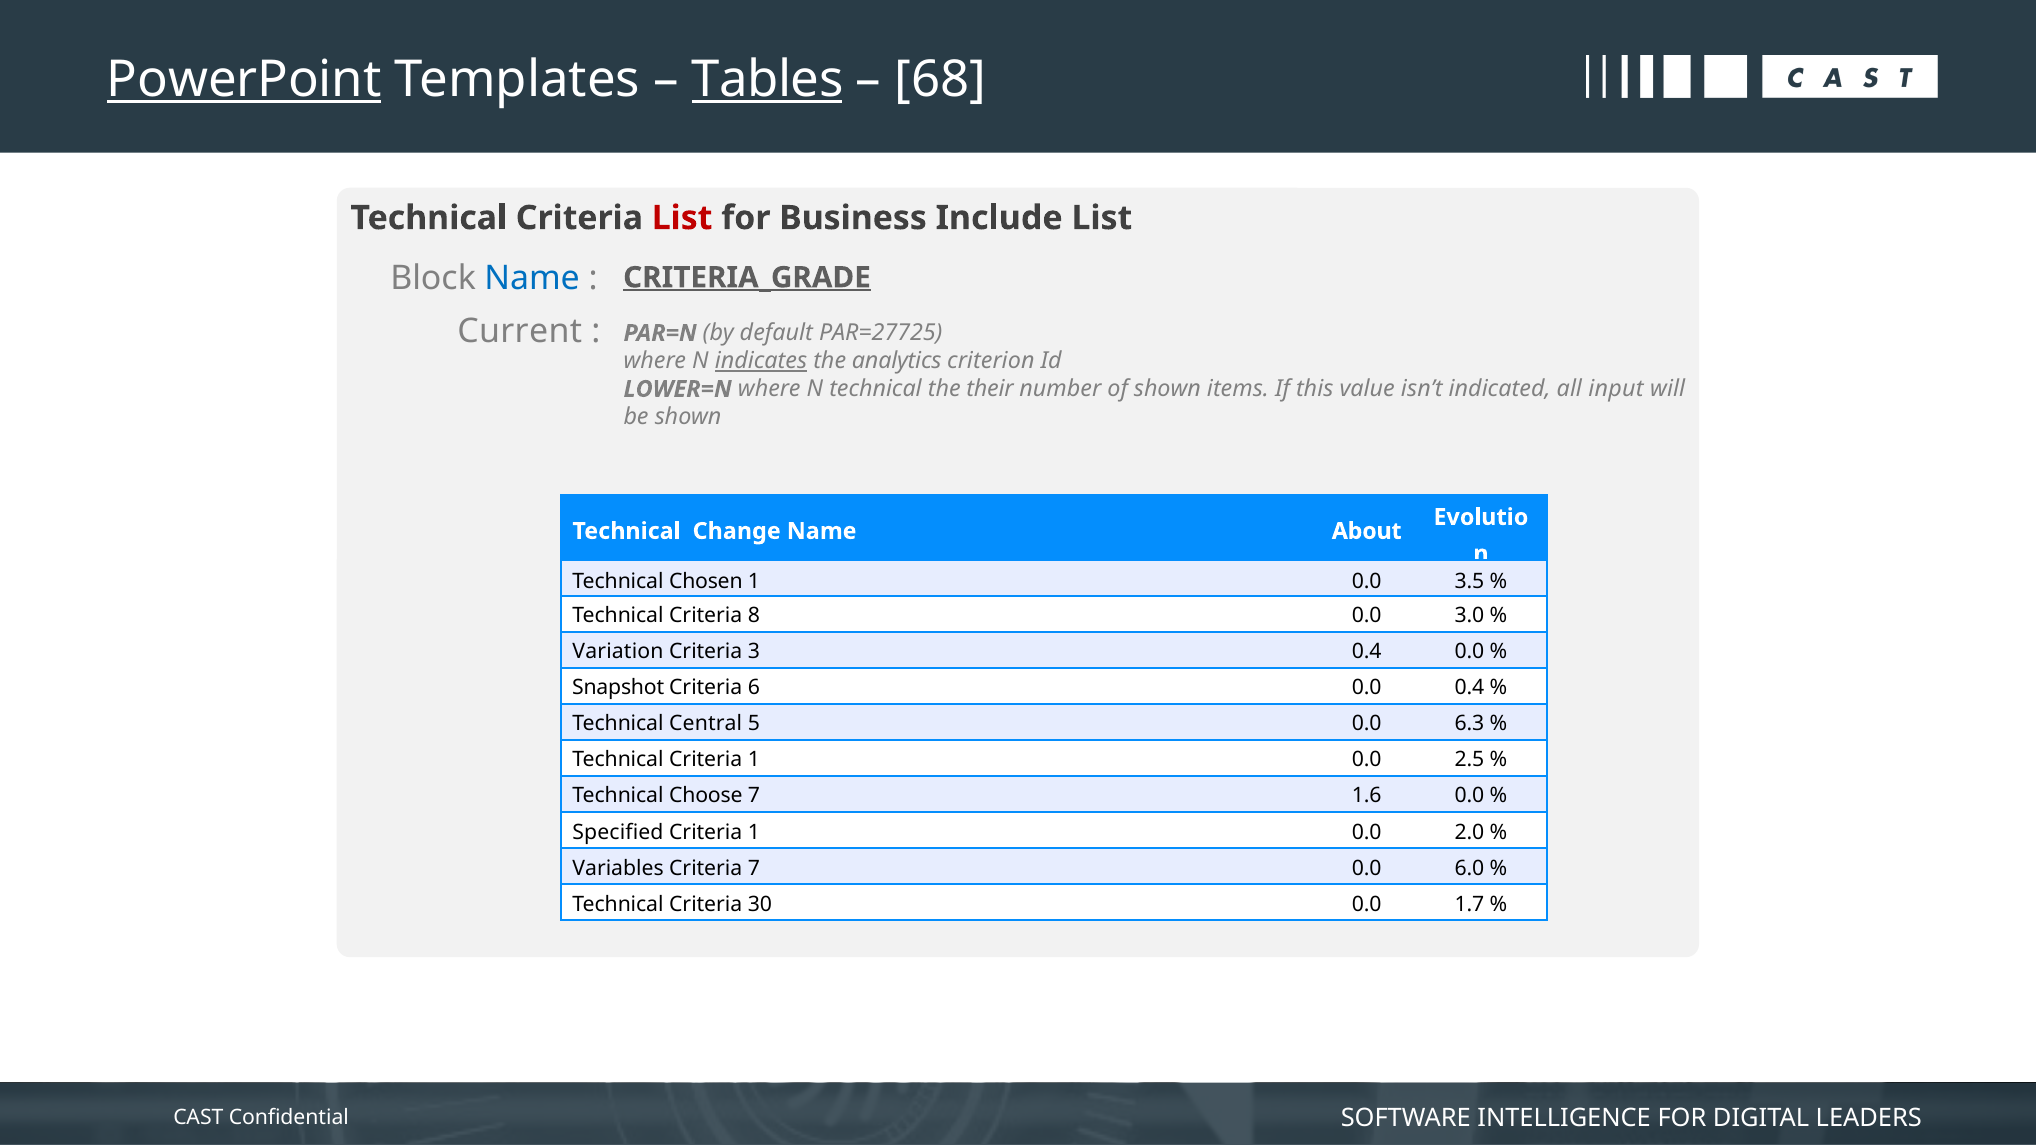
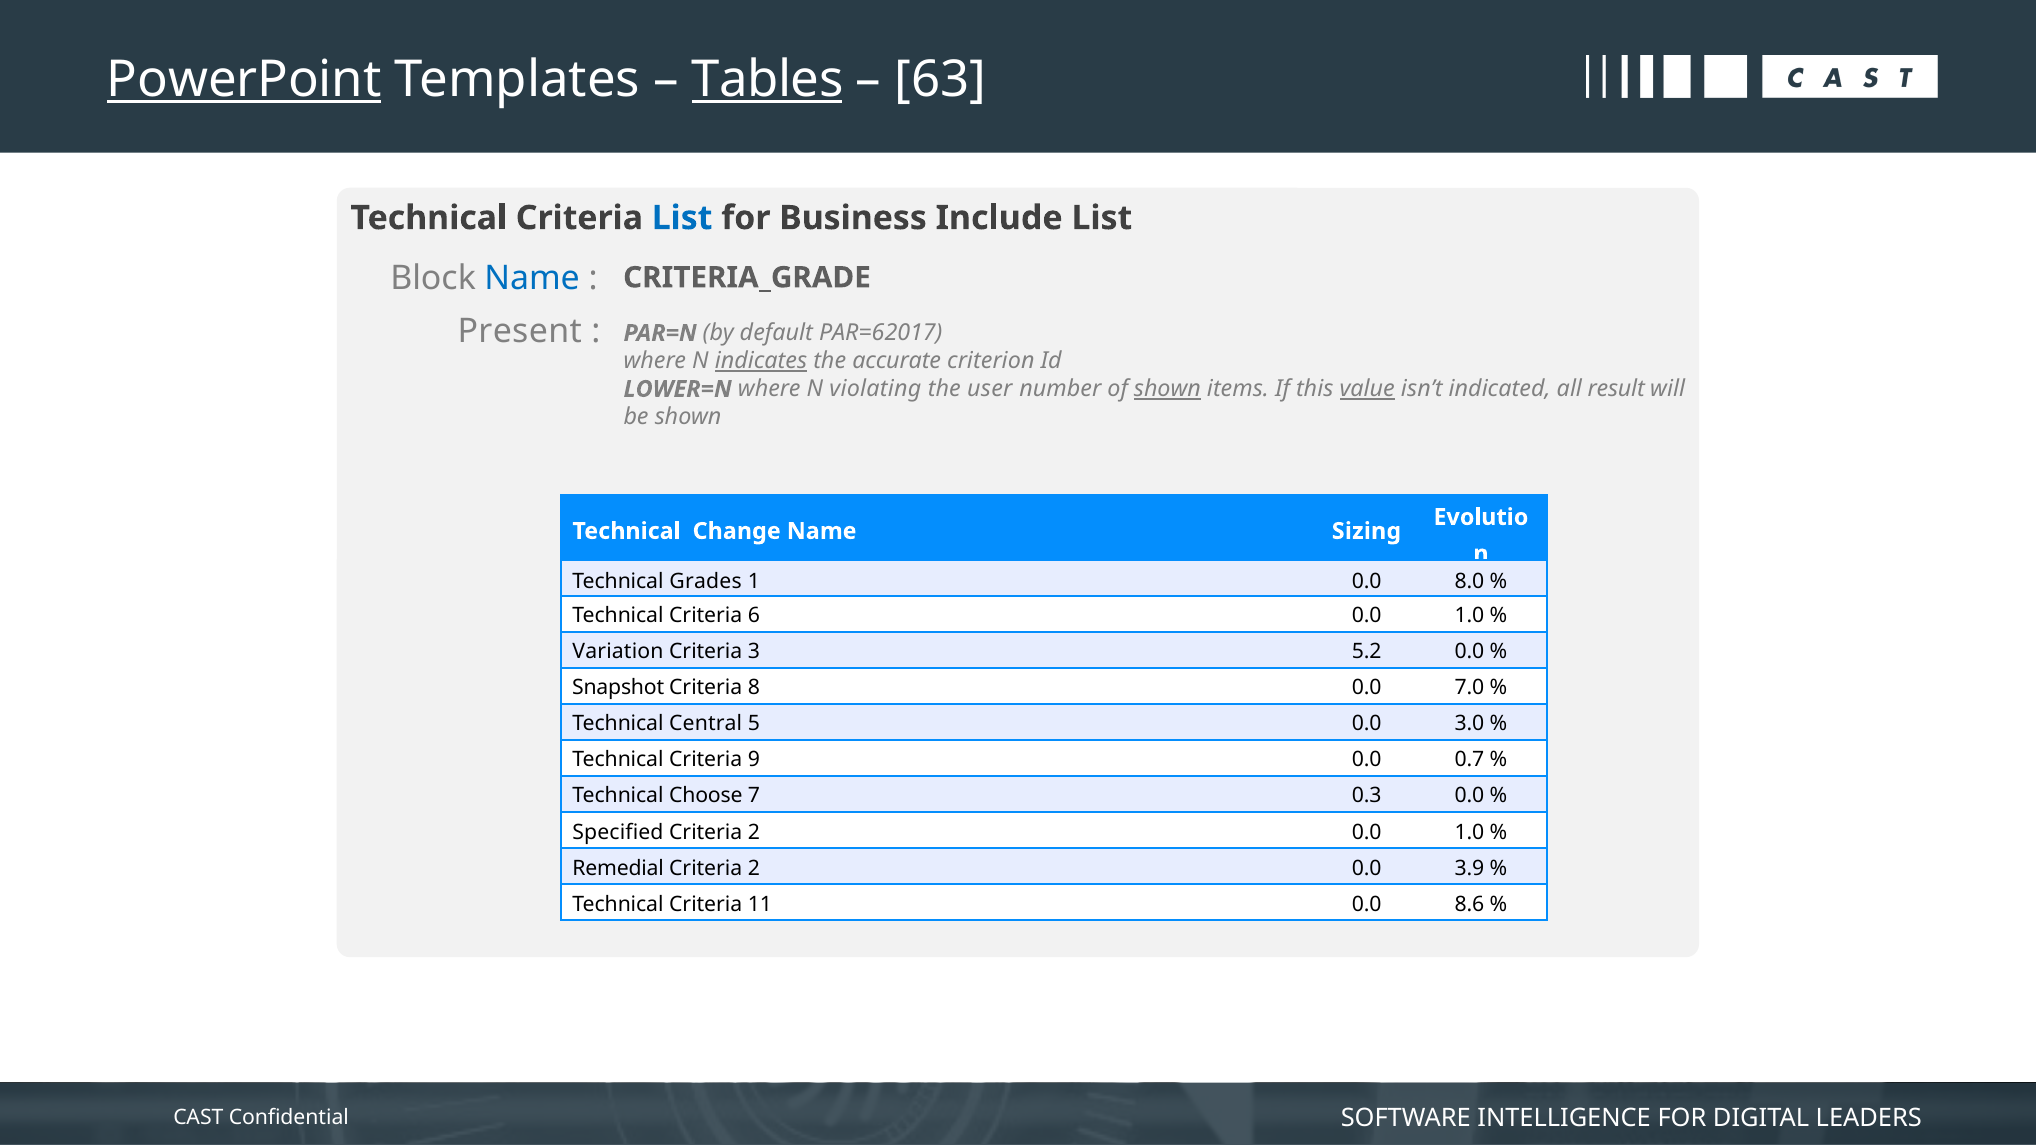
68: 68 -> 63 (940, 79)
List colour: red -> blue (682, 218)
CRITERIA_GRADE underline: present -> none (747, 278)
Current: Current -> Present (520, 332)
PAR=27725: PAR=27725 -> PAR=62017 (881, 333)
analytics: analytics -> accurate (897, 361)
where N technical: technical -> violating (875, 389)
their: their -> user (990, 389)
shown underline: none -> present (1167, 389)
value underline: none -> present (1367, 389)
input: input -> result (1616, 389)
About: About -> Sizing (1366, 531)
Chosen: Chosen -> Grades (706, 581)
3.5: 3.5 -> 8.0 (1469, 581)
8: 8 -> 6 (754, 616)
3.0: 3.0 -> 1.0 (1469, 616)
3 0.4: 0.4 -> 5.2 (1367, 652)
6: 6 -> 8 (754, 688)
0.0 0.4: 0.4 -> 7.0 (1469, 688)
6.3: 6.3 -> 3.0 (1469, 724)
Technical Criteria 1: 1 -> 9 (754, 760)
2.5: 2.5 -> 0.7 (1469, 760)
1.6: 1.6 -> 0.3 (1367, 796)
1: 1 -> 2 (754, 832)
2.0: 2.0 -> 1.0 (1469, 832)
Variables: Variables -> Remedial (618, 868)
7: 7 -> 2 (754, 868)
6.0: 6.0 -> 3.9 (1469, 868)
30: 30 -> 11 (760, 904)
1.7: 1.7 -> 8.6 (1469, 904)
